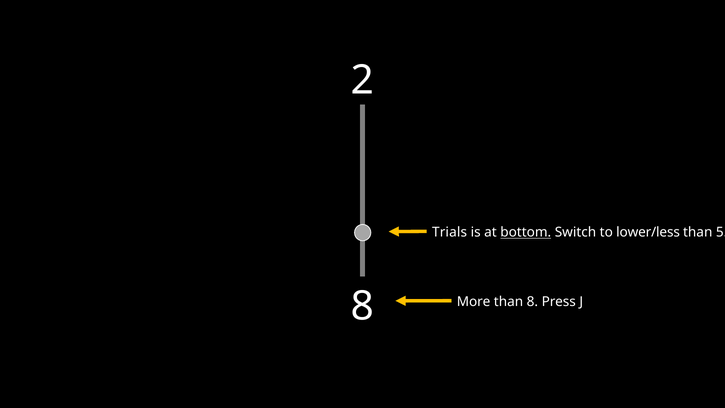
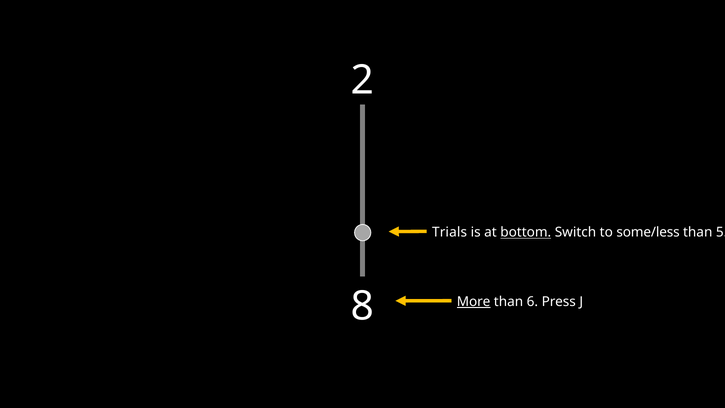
lower/less: lower/less -> some/less (648, 232)
More underline: none -> present (474, 301)
than 8: 8 -> 6 (532, 301)
